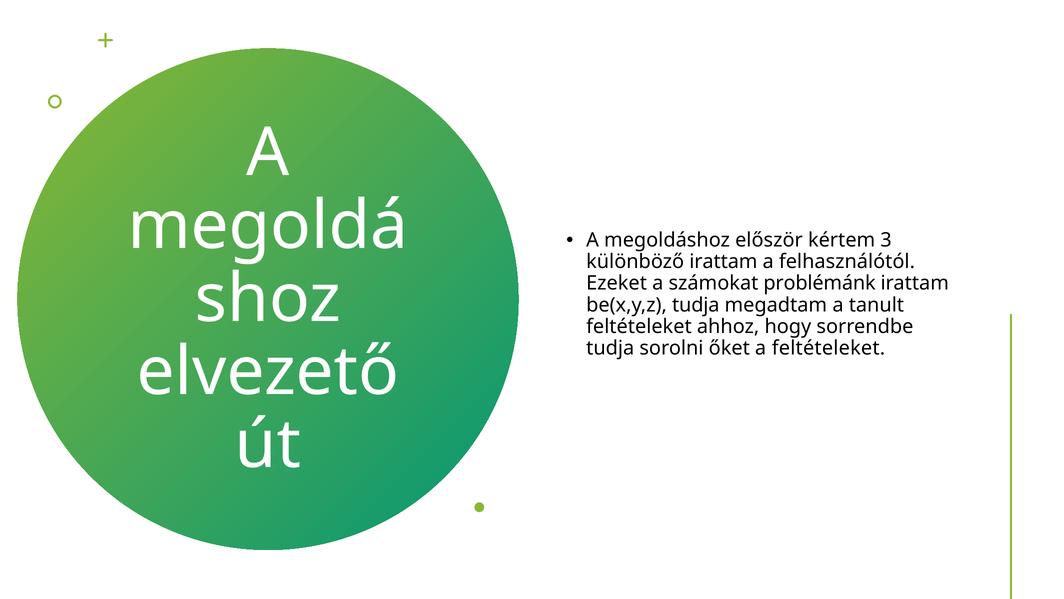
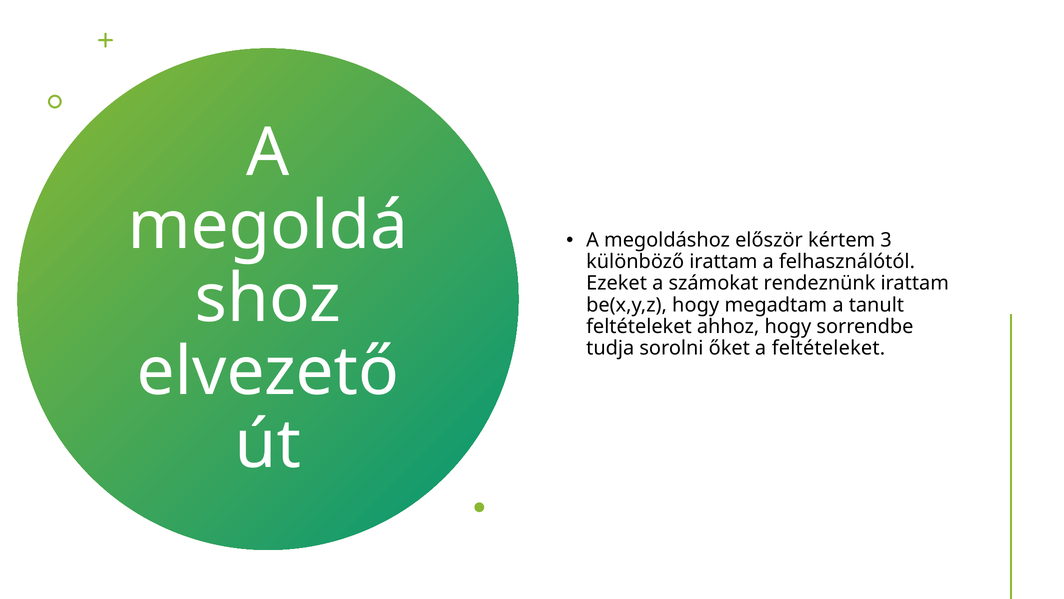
problémánk: problémánk -> rendeznünk (819, 283)
be(x,y,z tudja: tudja -> hogy (696, 305)
